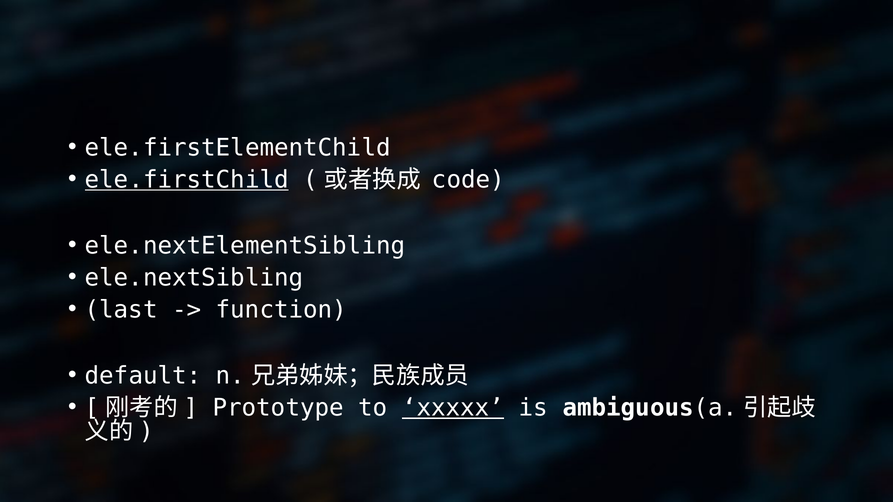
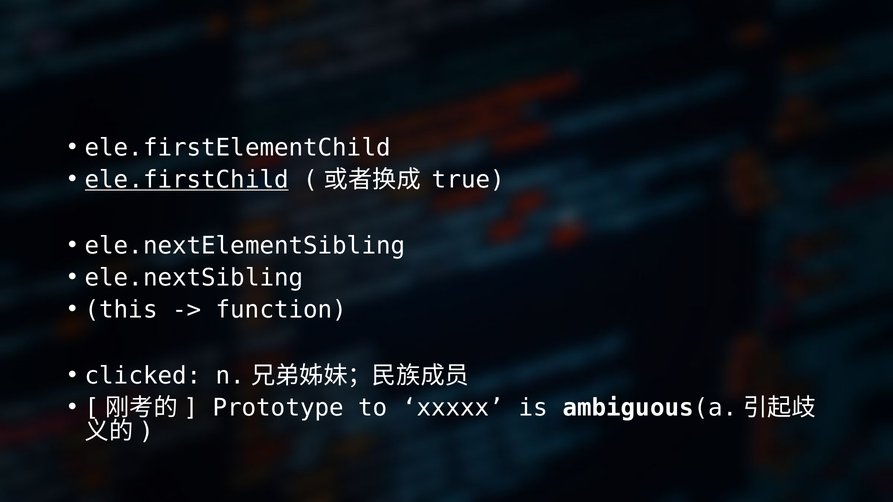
code: code -> true (468, 180)
last: last -> this (121, 310)
default: default -> clicked (143, 376)
xxxxx underline: present -> none (453, 408)
